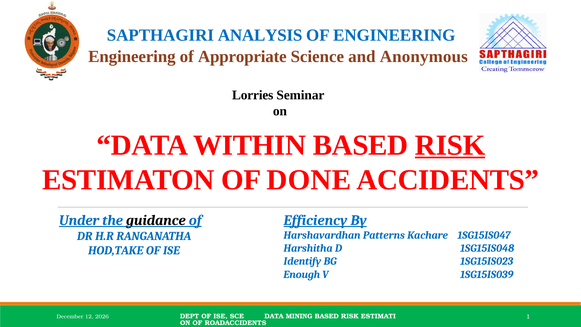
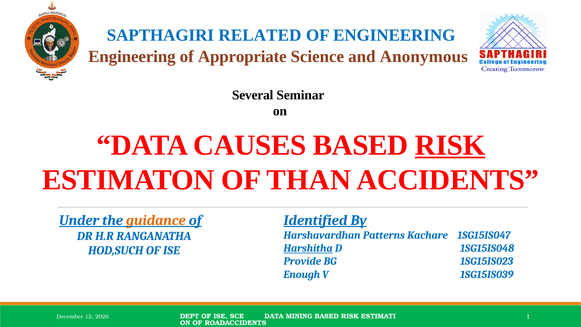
ANALYSIS: ANALYSIS -> RELATED (260, 35)
Lorries: Lorries -> Several (253, 95)
WITHIN: WITHIN -> CAUSES (250, 145)
DONE: DONE -> THAN (309, 180)
guidance colour: black -> orange (156, 220)
Efficiency: Efficiency -> Identified (315, 220)
Harshitha underline: none -> present (308, 248)
HOD,TAKE: HOD,TAKE -> HOD,SUCH (116, 250)
Identify: Identify -> Provide (302, 261)
